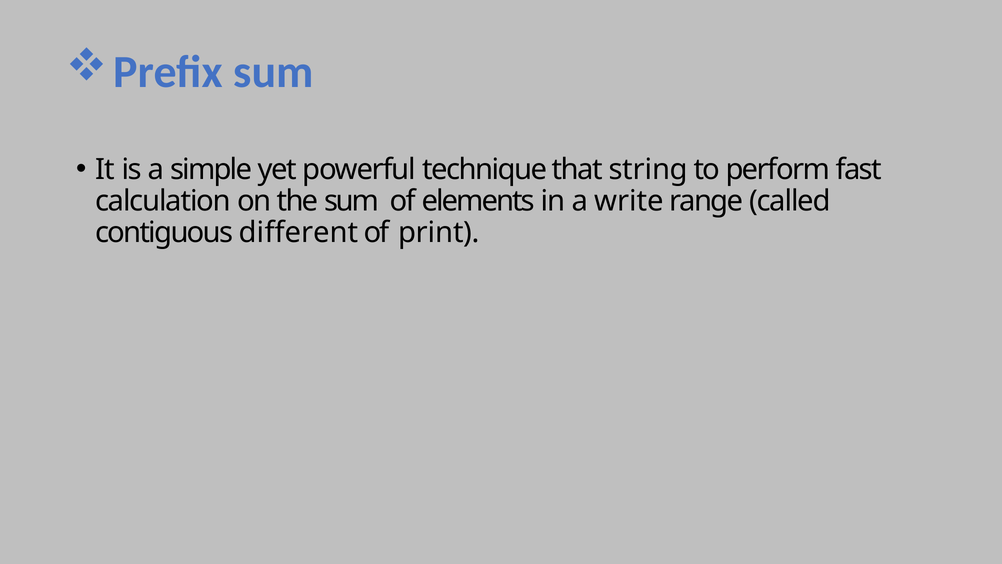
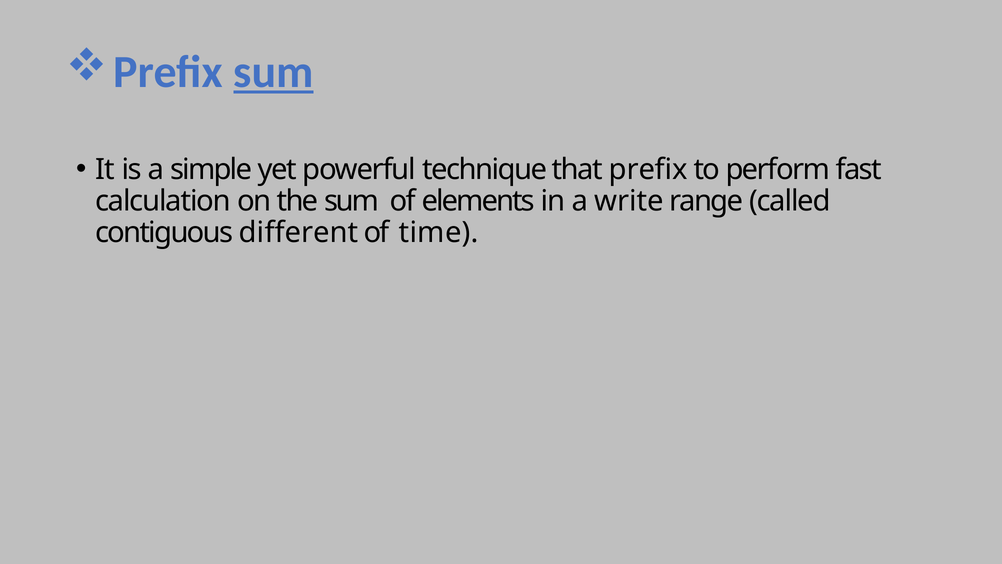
sum underline: none -> present (273, 72)
that string: string -> prefix (648, 169)
print: print -> time (439, 232)
